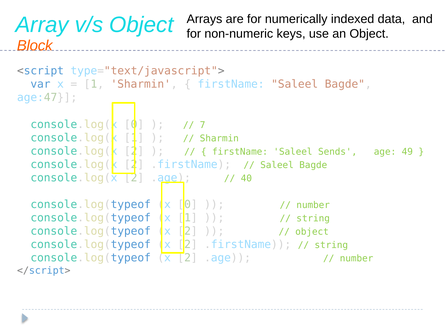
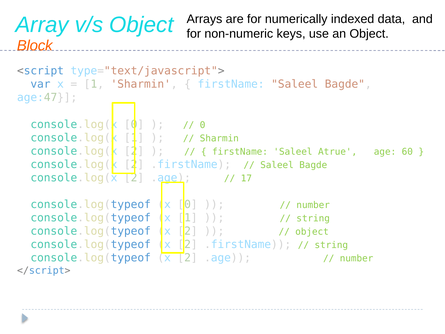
7: 7 -> 0 (203, 125)
Sends: Sends -> Atrue (338, 152)
49: 49 -> 60 (407, 152)
40: 40 -> 17 (246, 178)
